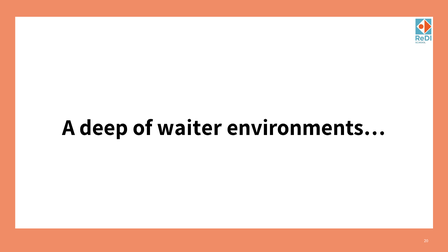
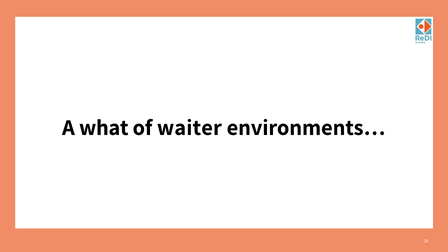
deep: deep -> what (104, 128)
